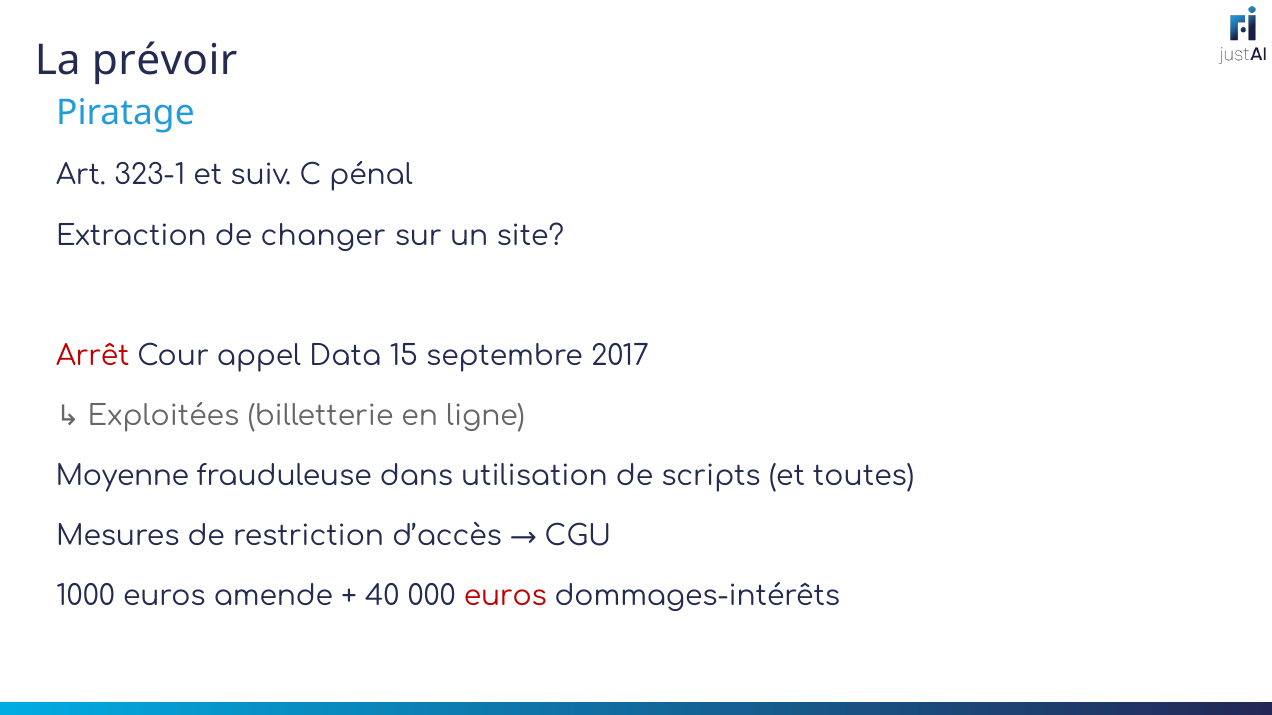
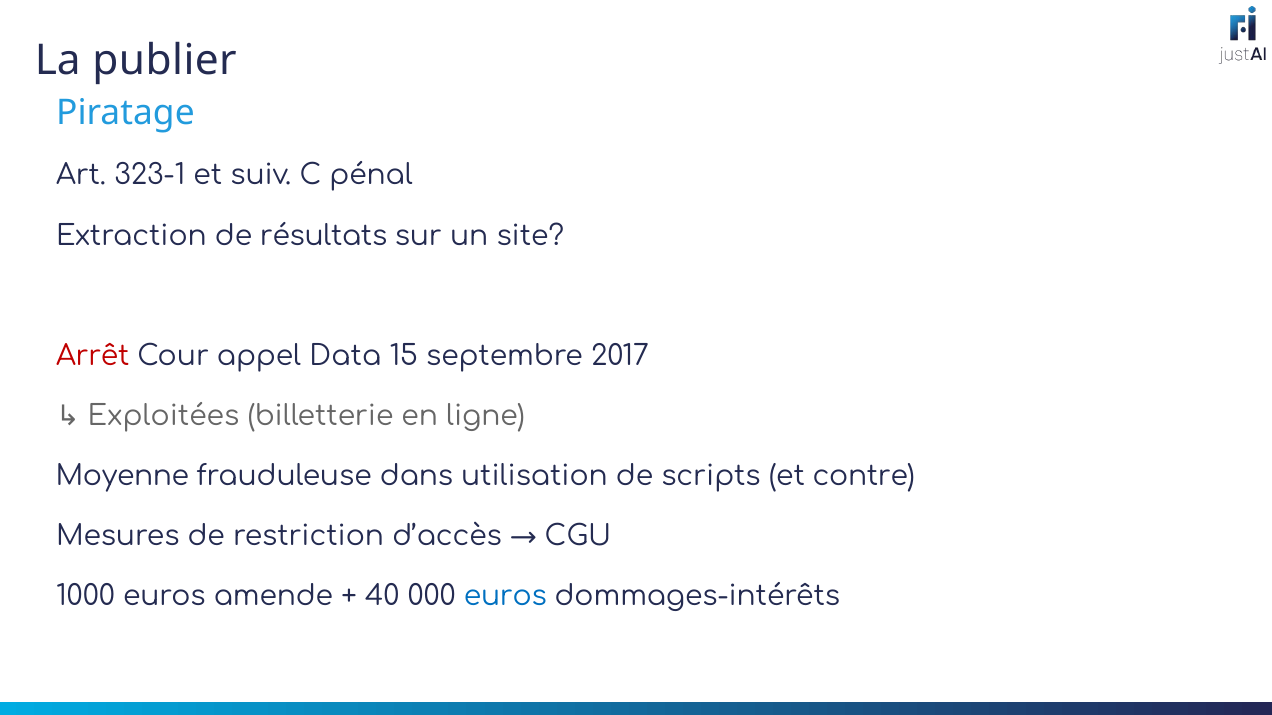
prévoir: prévoir -> publier (165, 61)
changer: changer -> résultats (324, 236)
toutes: toutes -> contre (864, 476)
euros colour: red -> blue (505, 596)
